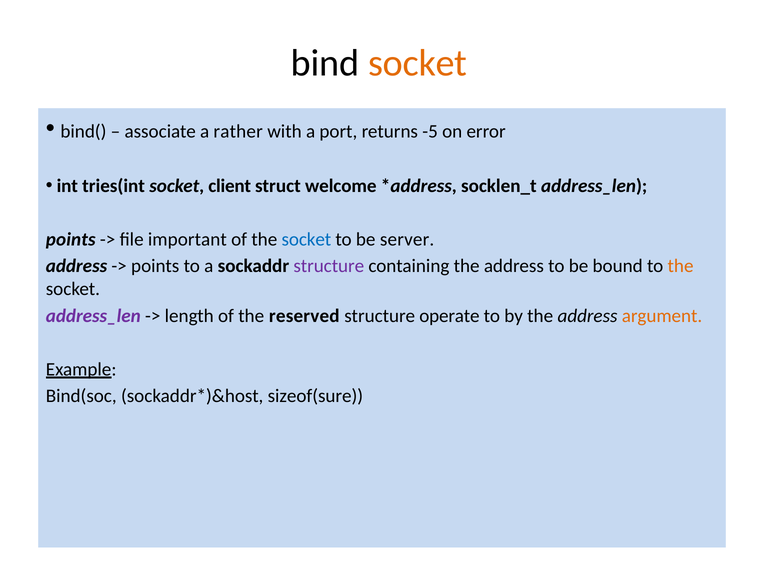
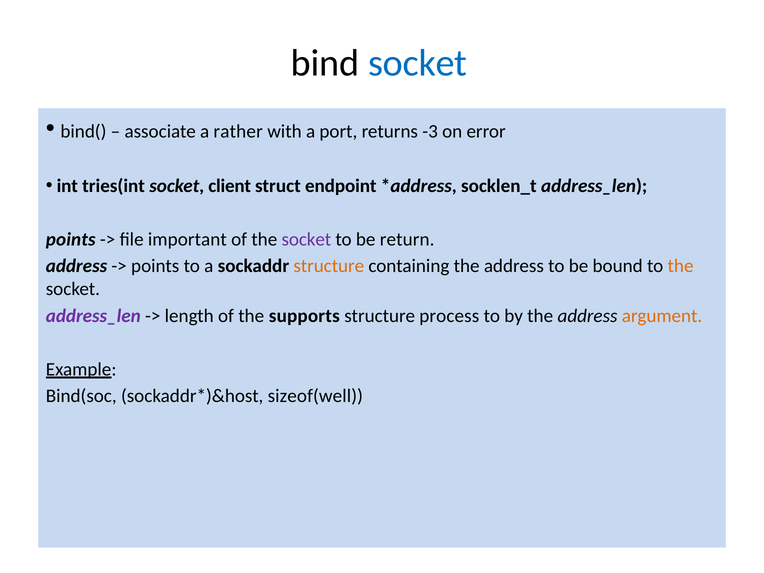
socket colour: orange -> blue (418, 63)
-5: -5 -> -3 (430, 131)
welcome: welcome -> endpoint (341, 186)
socket colour: blue -> purple (306, 239)
server: server -> return (407, 239)
structure colour: purple -> orange (329, 266)
reserved: reserved -> supports (304, 316)
operate: operate -> process (449, 316)
sizeof(sure: sizeof(sure -> sizeof(well (315, 396)
